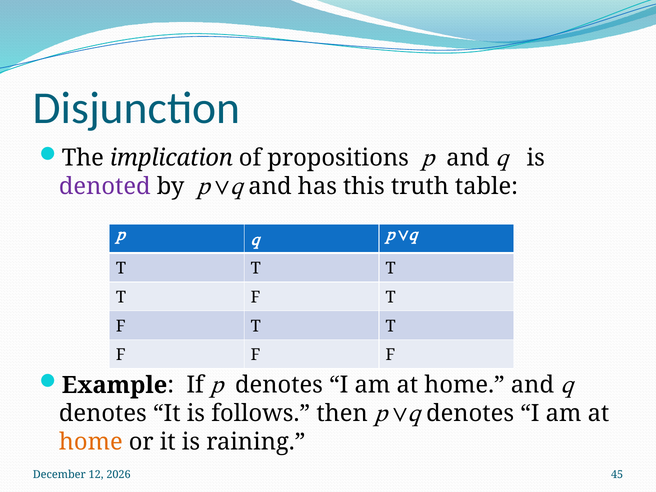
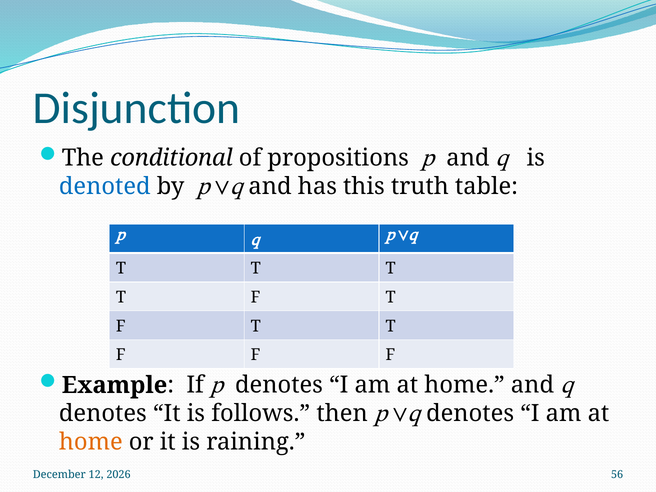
implication: implication -> conditional (171, 158)
denoted colour: purple -> blue (105, 186)
45: 45 -> 56 (617, 475)
